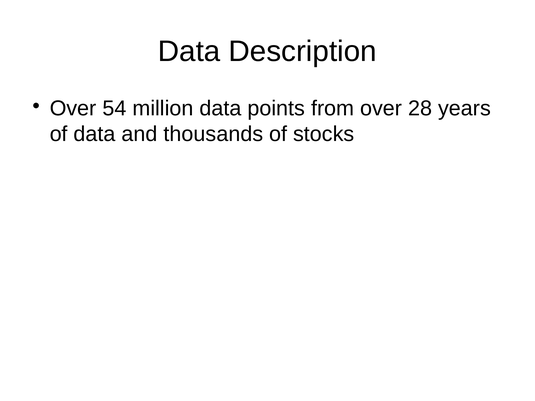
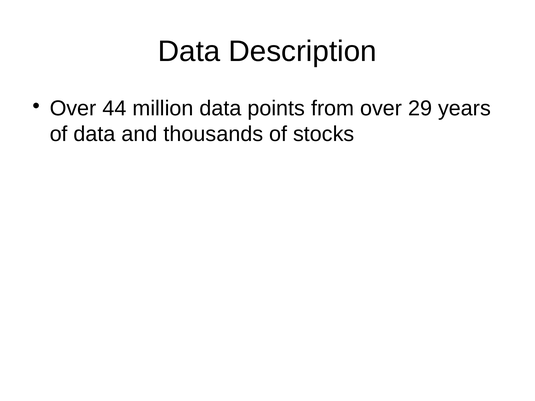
54: 54 -> 44 (114, 108)
28: 28 -> 29 (420, 108)
